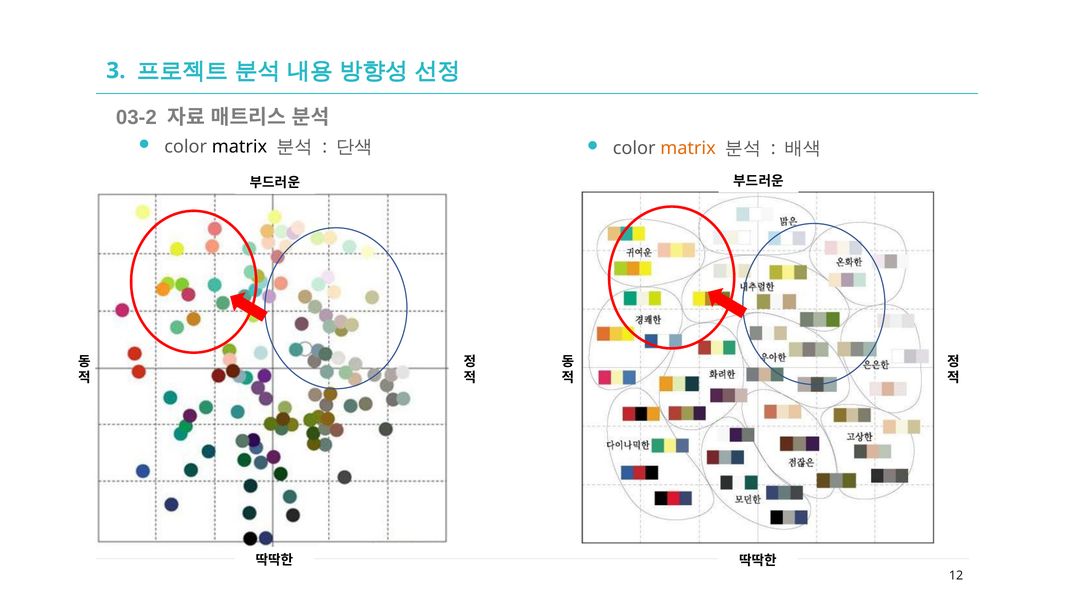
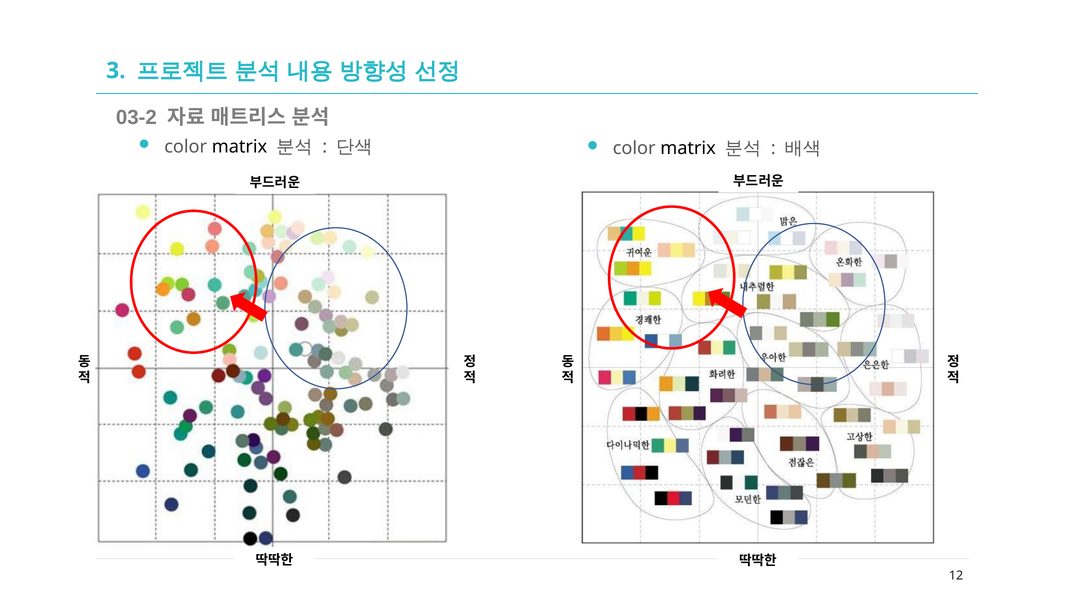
matrix colour: orange -> black (688, 148)
